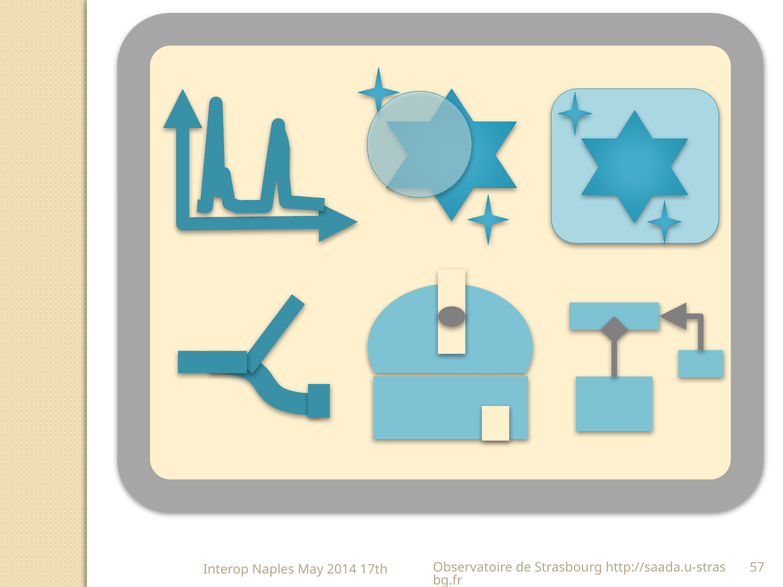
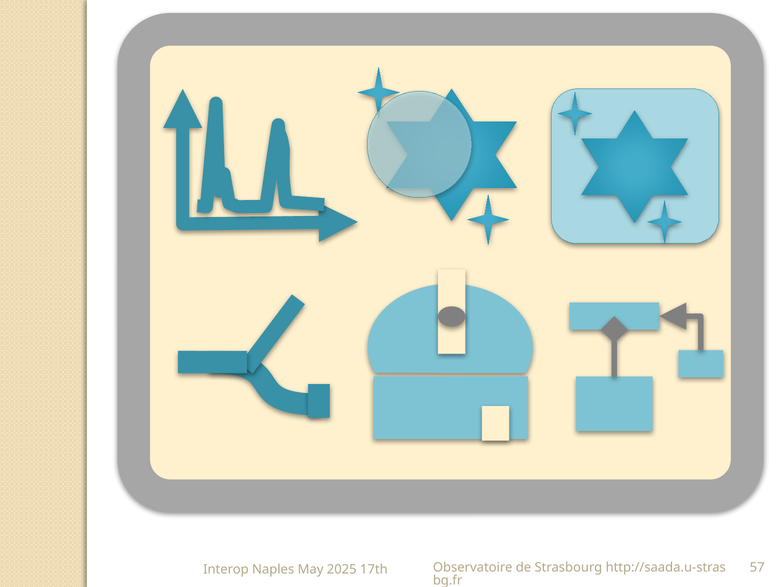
2014: 2014 -> 2025 (342, 570)
